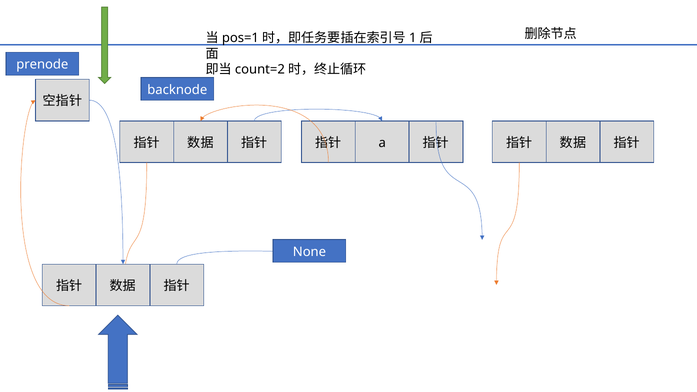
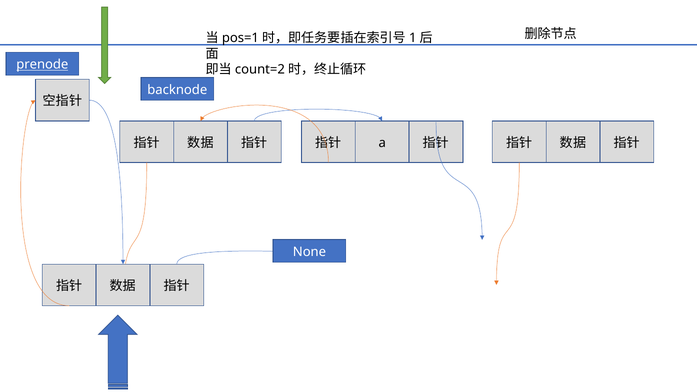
prenode underline: none -> present (42, 65)
